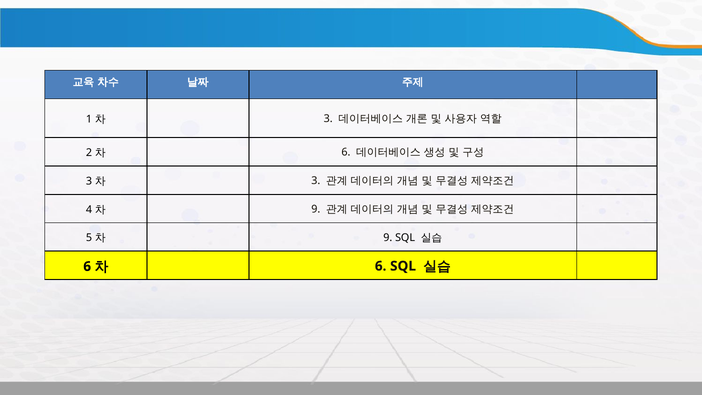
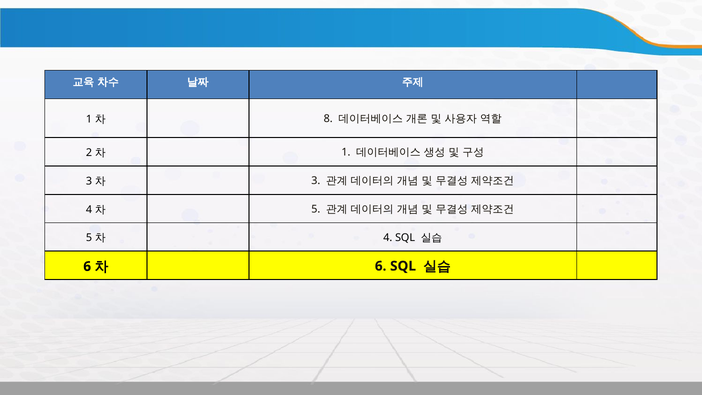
3: 3 -> 8 (328, 119)
6: 6 -> 1 (346, 152)
9: 9 -> 5 (316, 209)
9: 9 -> 4 (388, 237)
